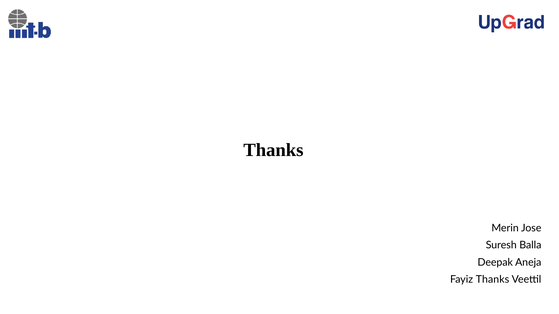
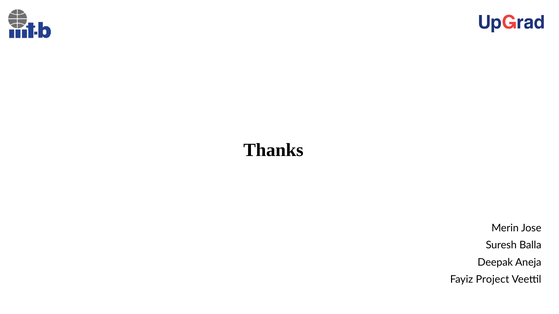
Fayiz Thanks: Thanks -> Project (493, 280)
